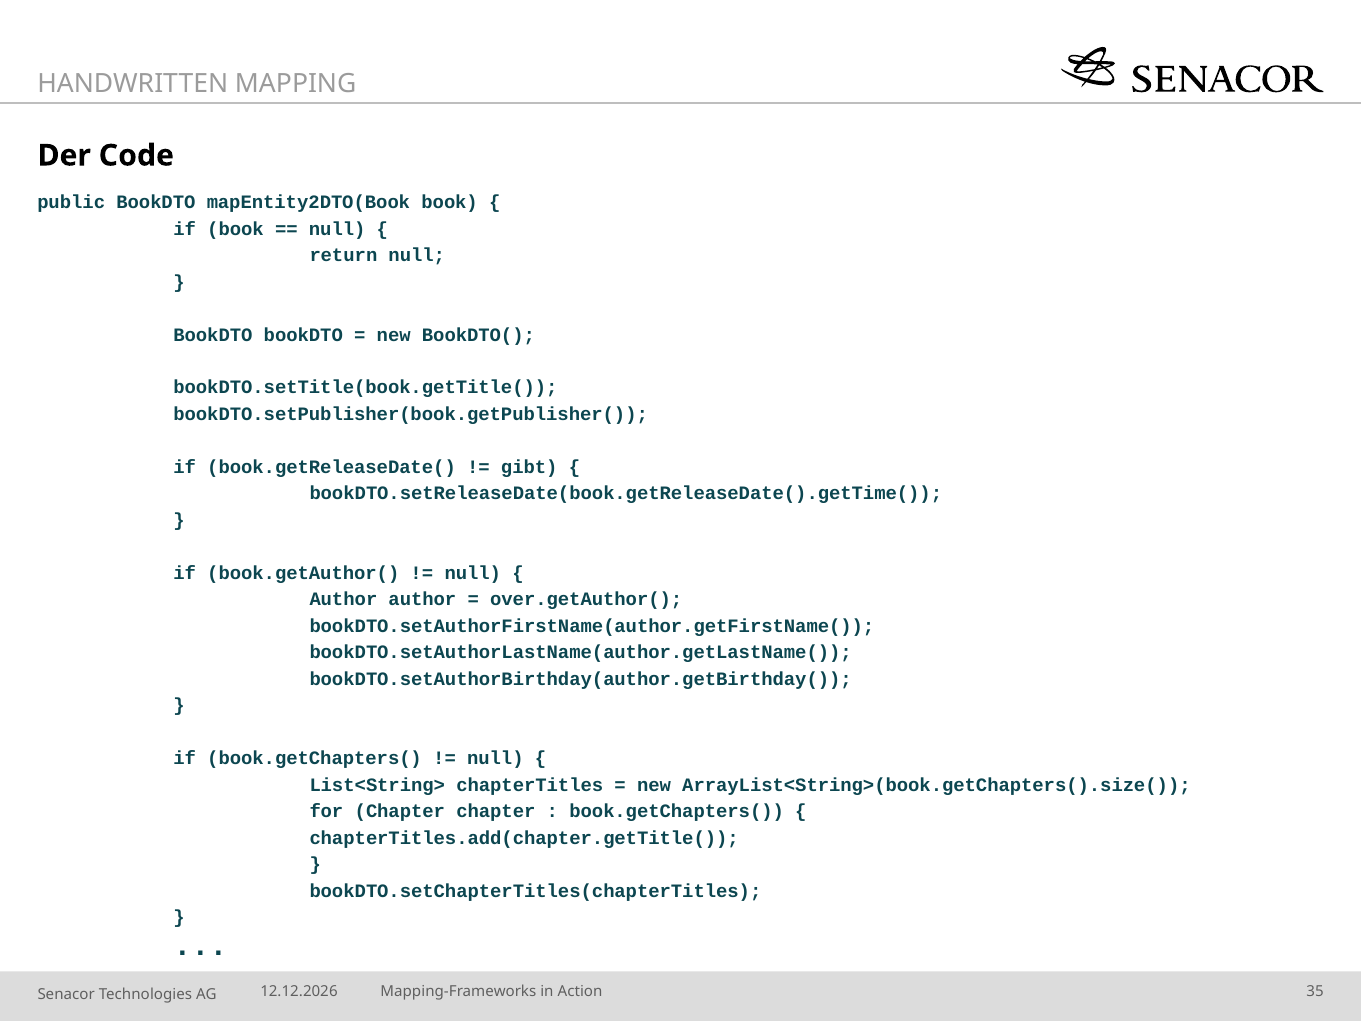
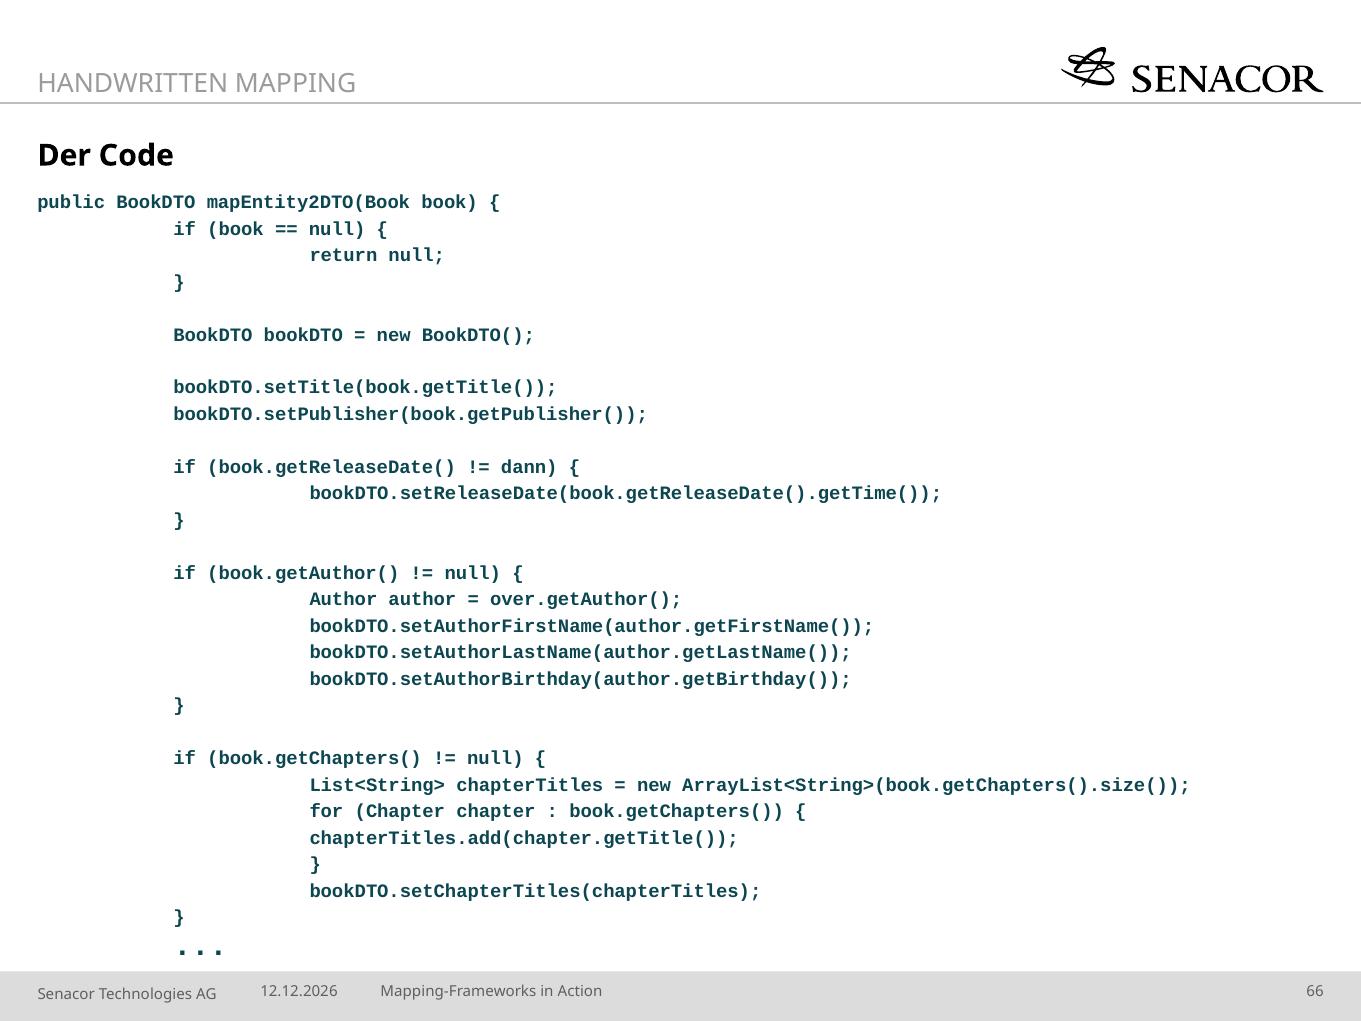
gibt: gibt -> dann (529, 467)
35: 35 -> 66 (1315, 991)
